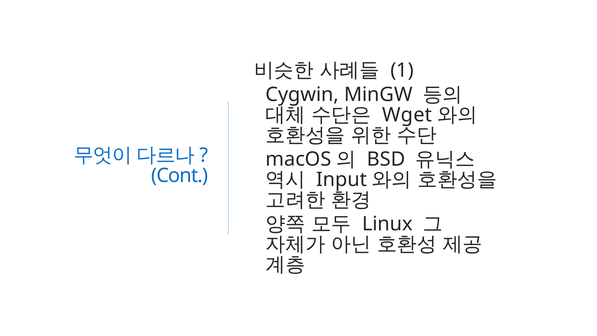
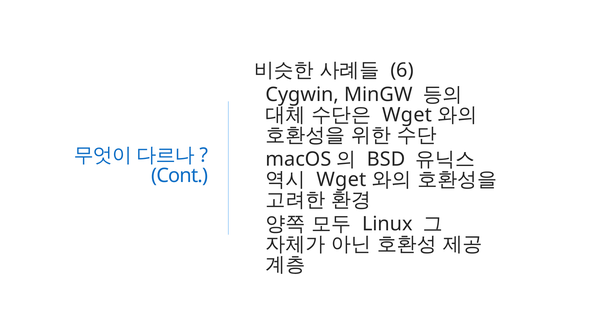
1: 1 -> 6 (402, 70)
Input: Input -> Wget (341, 179)
